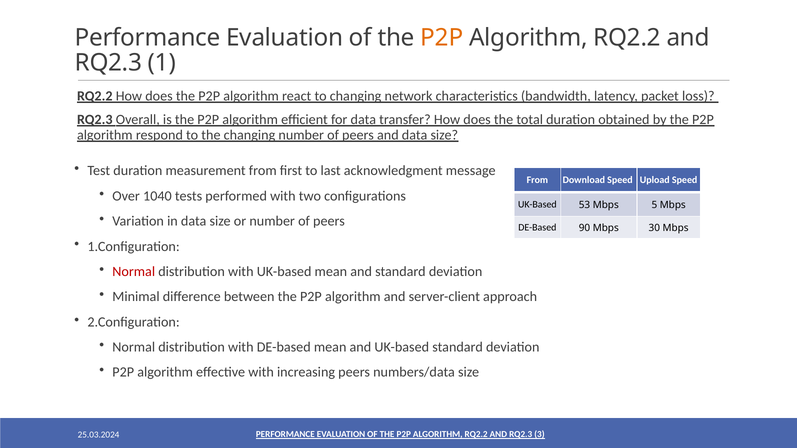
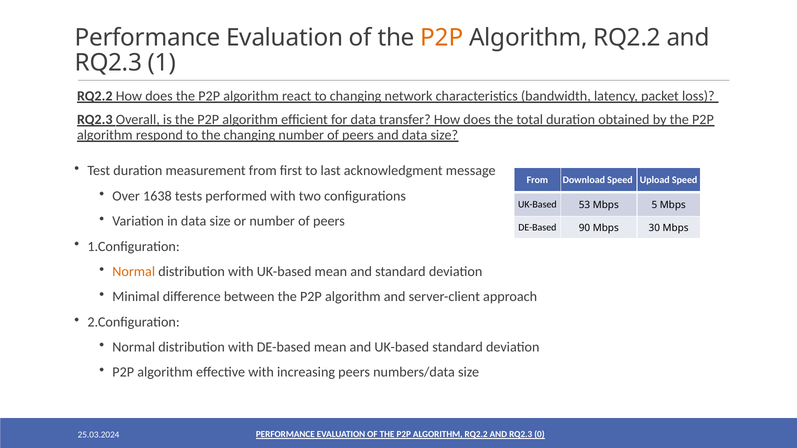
1040: 1040 -> 1638 (157, 196)
Normal colour: red -> orange (134, 272)
3: 3 -> 0 (539, 435)
